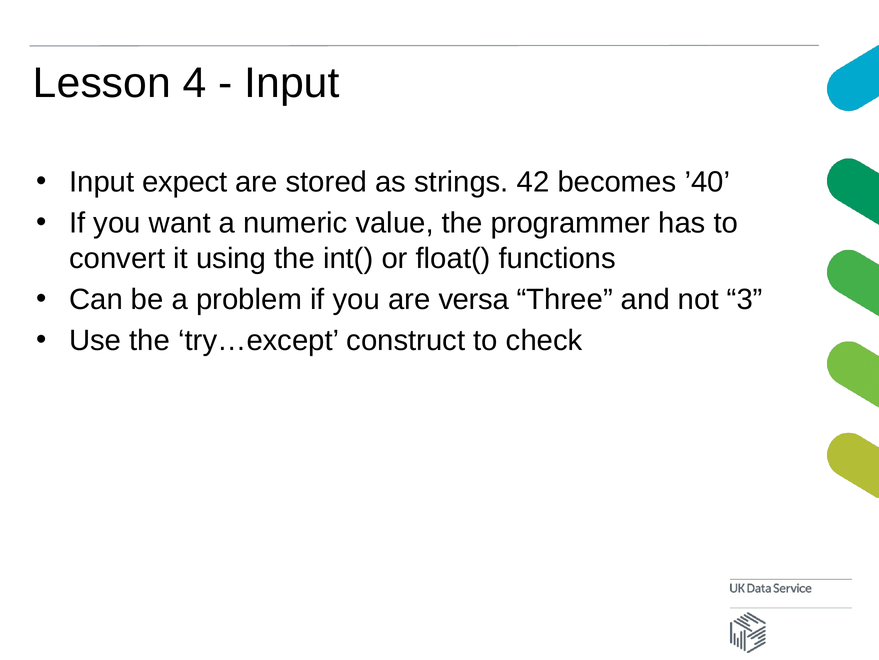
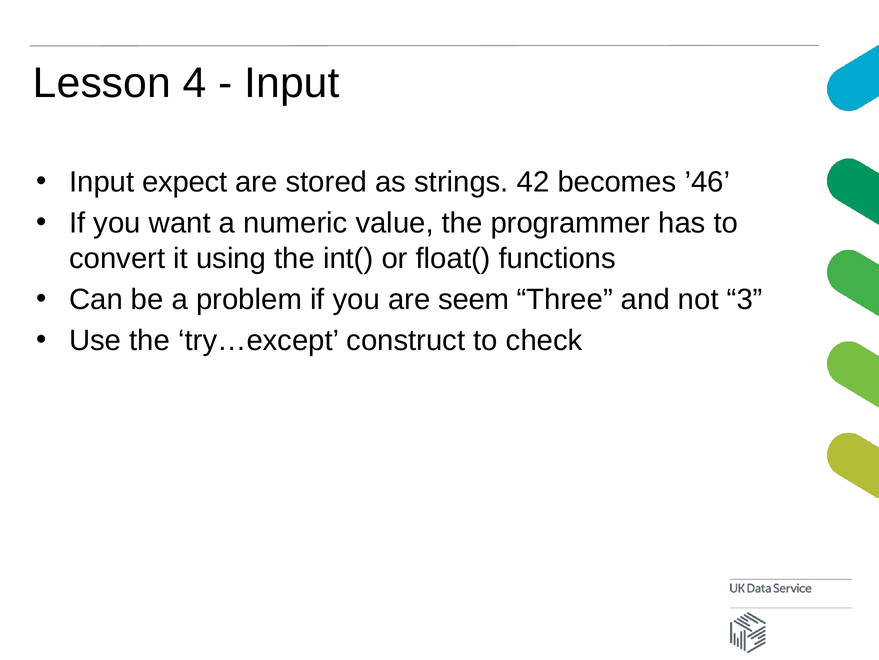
’40: ’40 -> ’46 (707, 182)
versa: versa -> seem (474, 299)
